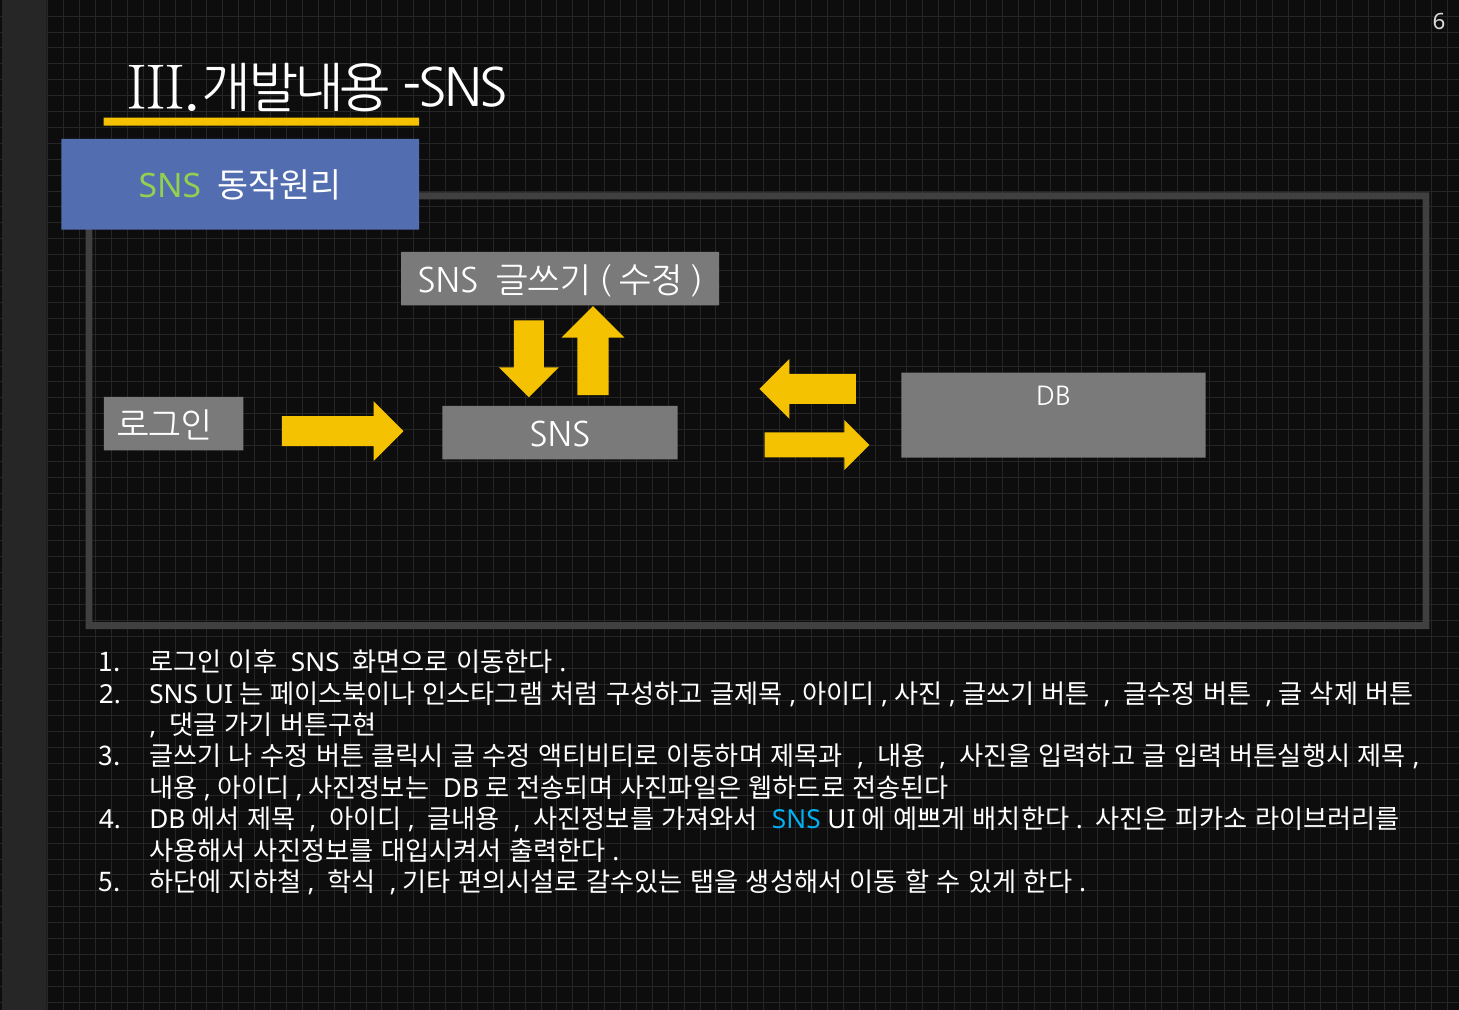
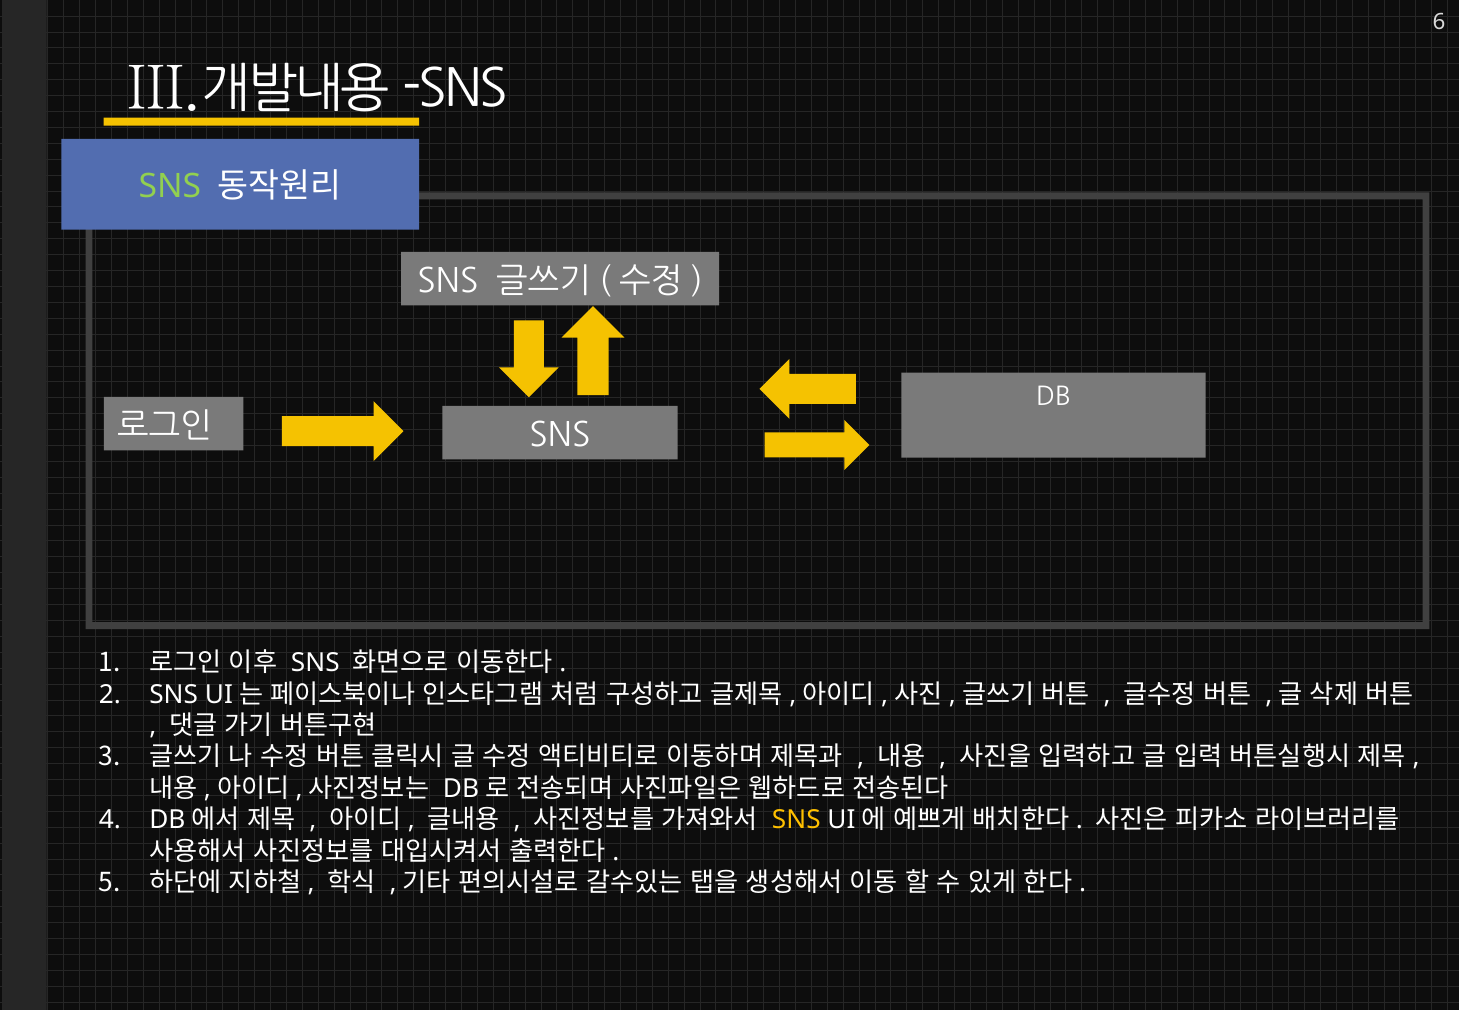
SNS colour: light blue -> yellow (796, 820)
